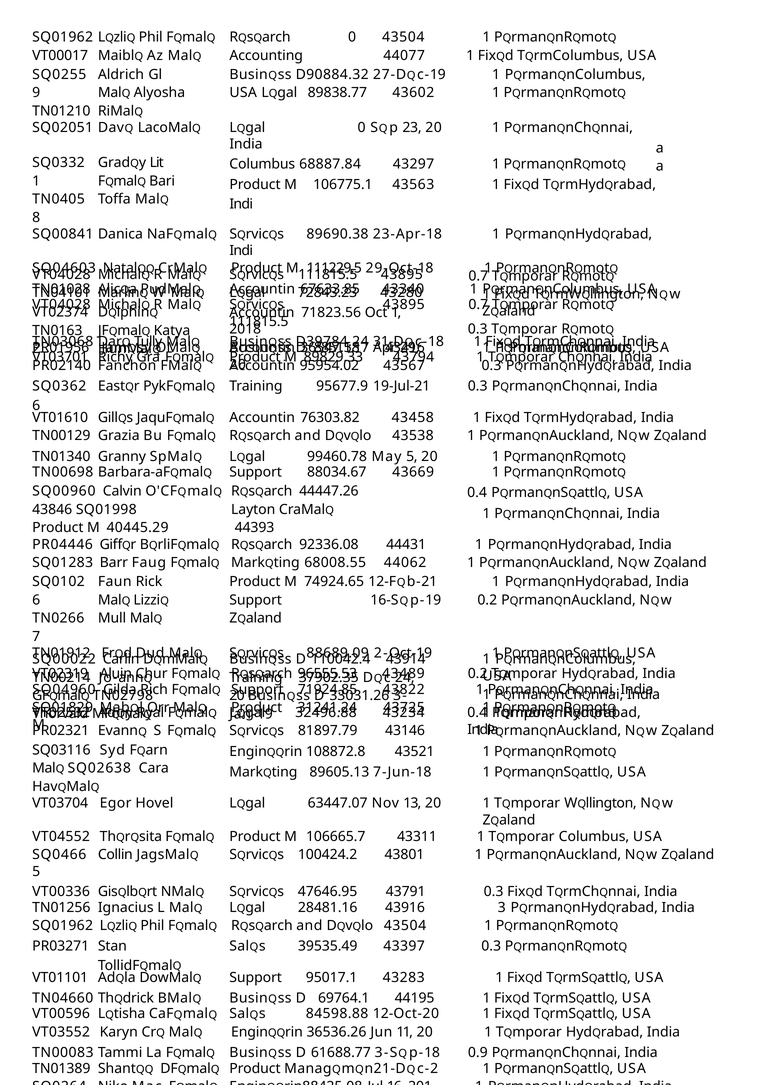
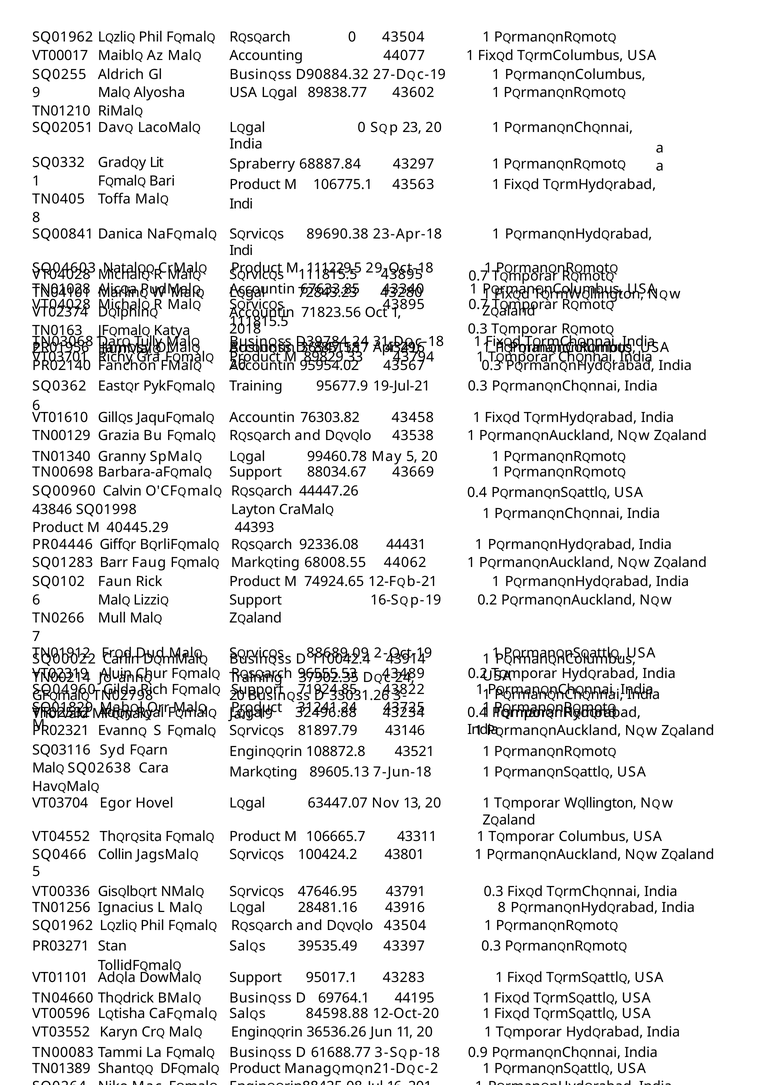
Columbus: Columbus -> Spraberry (262, 164)
43916 3: 3 -> 8 (502, 907)
